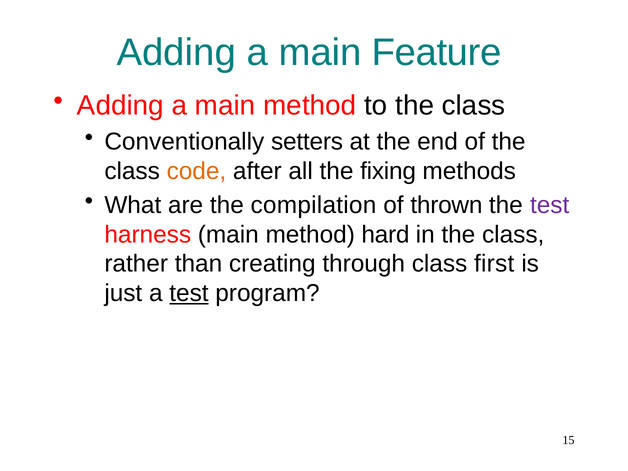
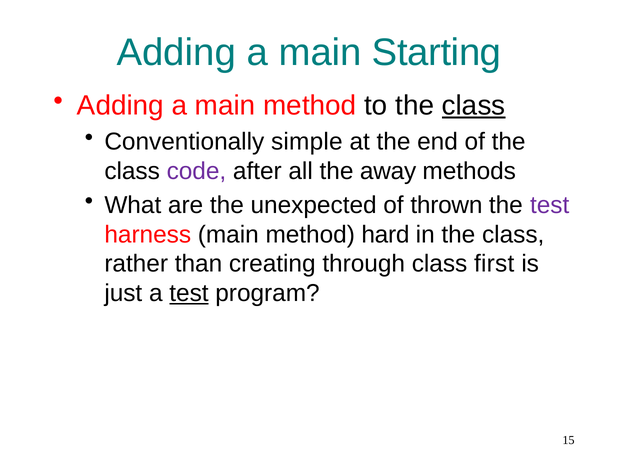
Feature: Feature -> Starting (437, 52)
class underline: none -> present (474, 106)
setters: setters -> simple (307, 142)
code colour: orange -> purple (196, 171)
fixing: fixing -> away (388, 171)
compilation: compilation -> unexpected (314, 205)
